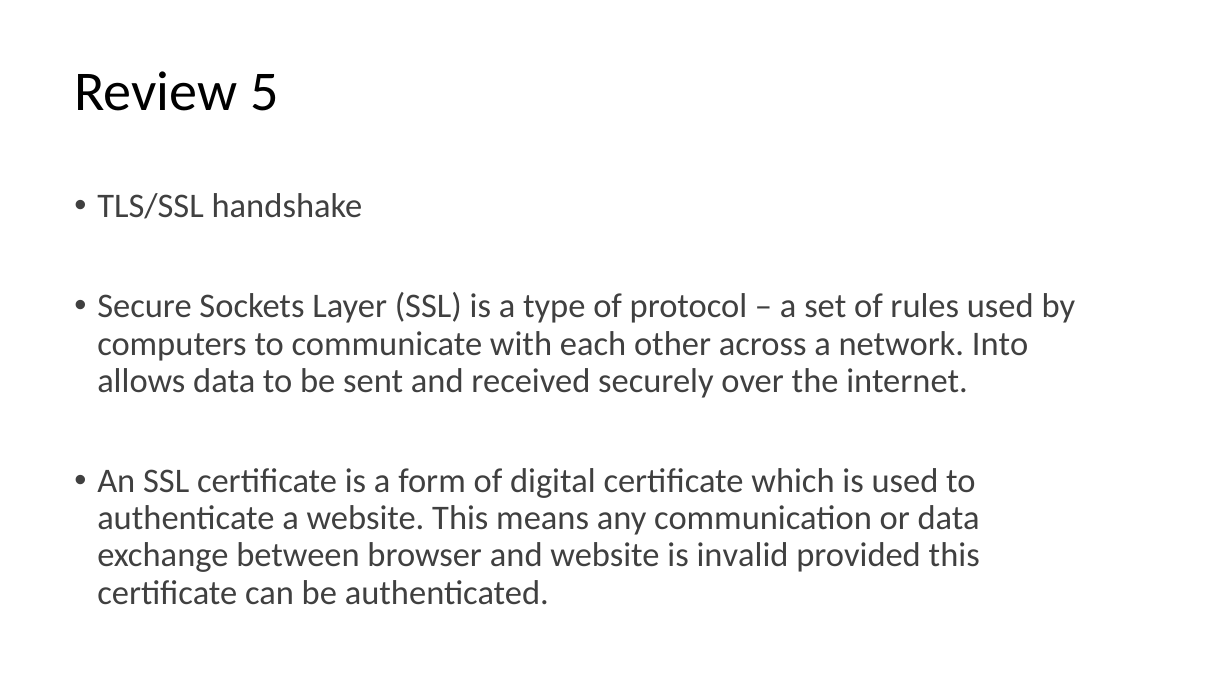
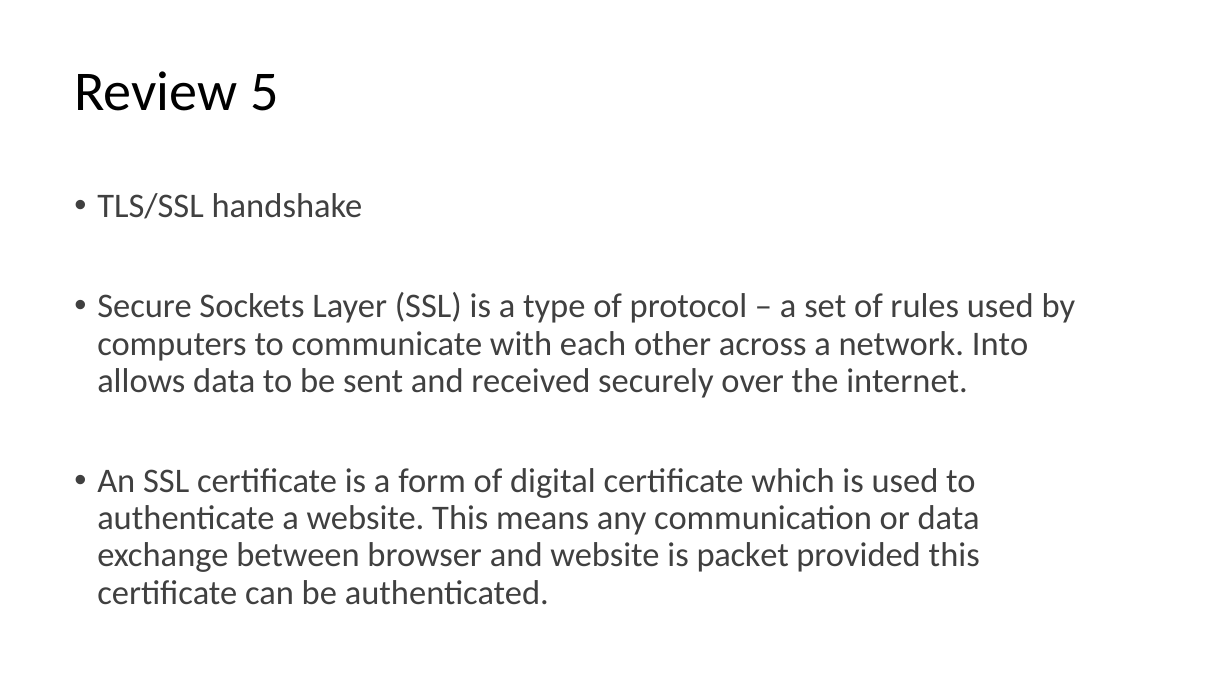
invalid: invalid -> packet (743, 556)
